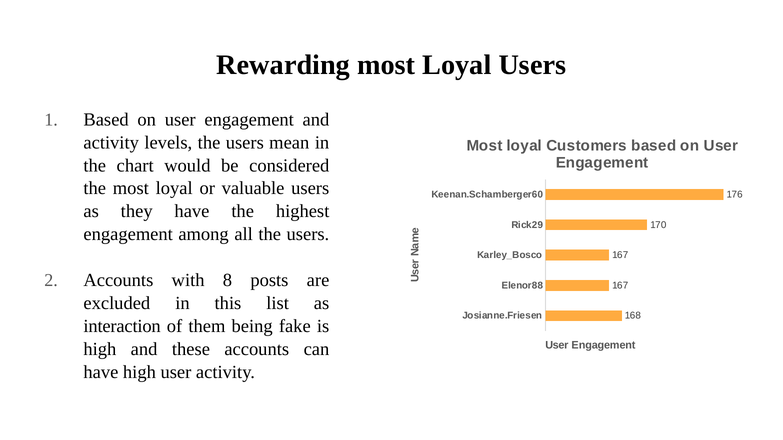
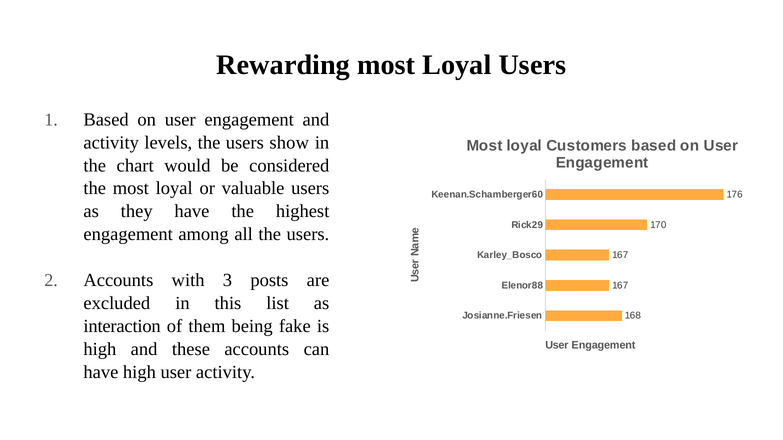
mean: mean -> show (289, 143)
8: 8 -> 3 (227, 280)
